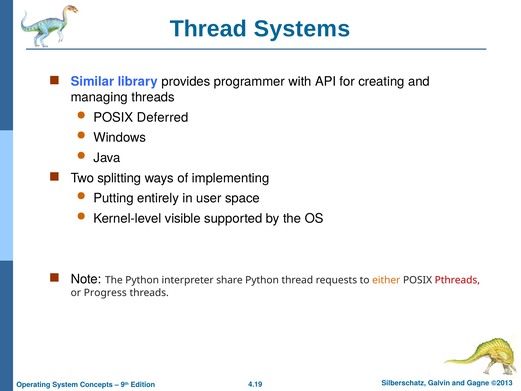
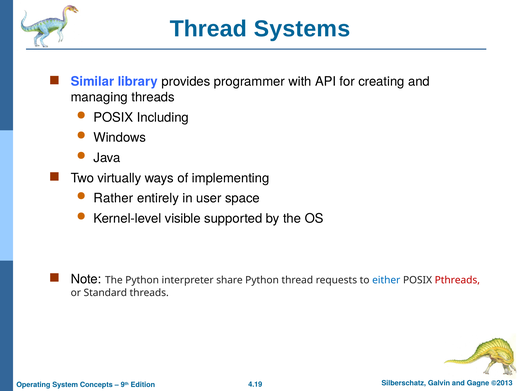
Deferred: Deferred -> Including (163, 117)
splitting: splitting -> virtually (119, 178)
Putting: Putting -> Rather (113, 198)
either colour: orange -> blue (386, 280)
Progress: Progress -> Standard (105, 293)
